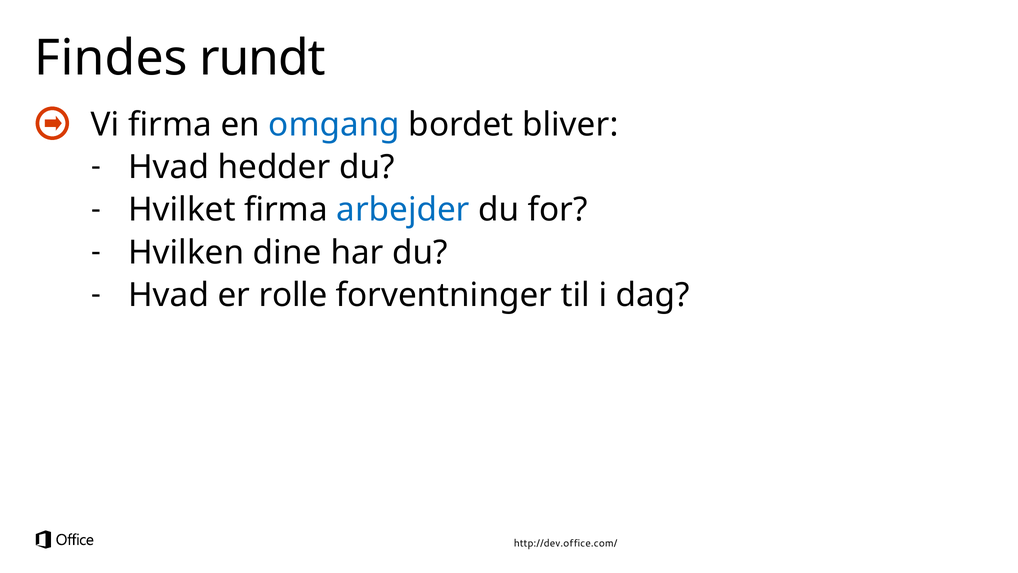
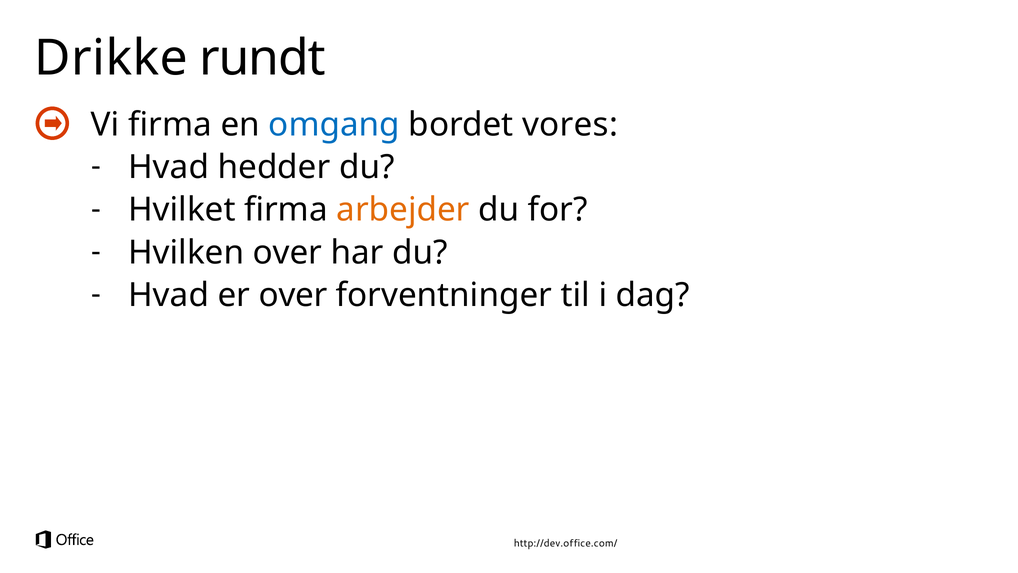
Findes: Findes -> Drikke (111, 58)
bliver: bliver -> vores (570, 125)
arbejder colour: blue -> orange (403, 210)
Hvilken dine: dine -> over (287, 252)
er rolle: rolle -> over (293, 295)
